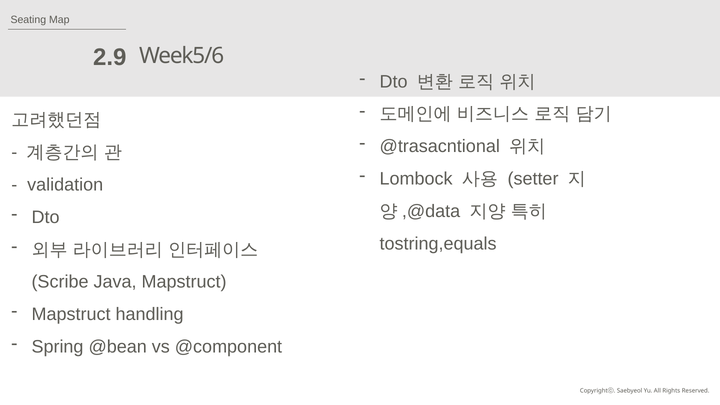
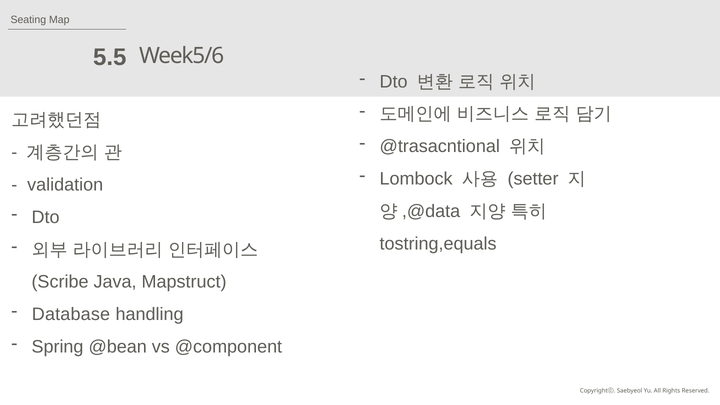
2.9: 2.9 -> 5.5 (110, 57)
Mapstruct: Mapstruct -> Database (71, 314)
